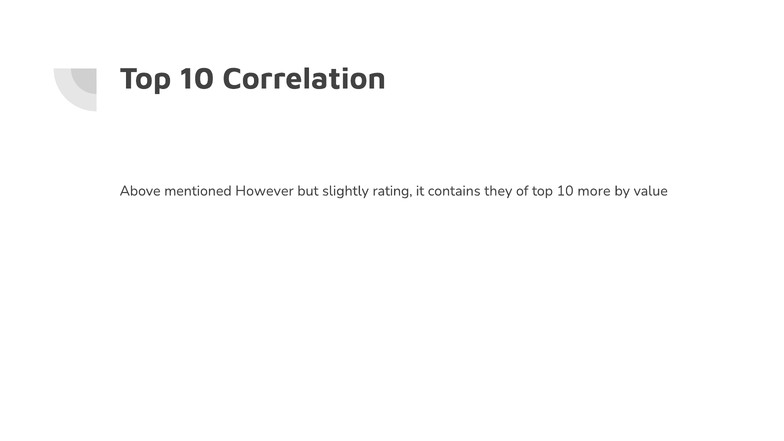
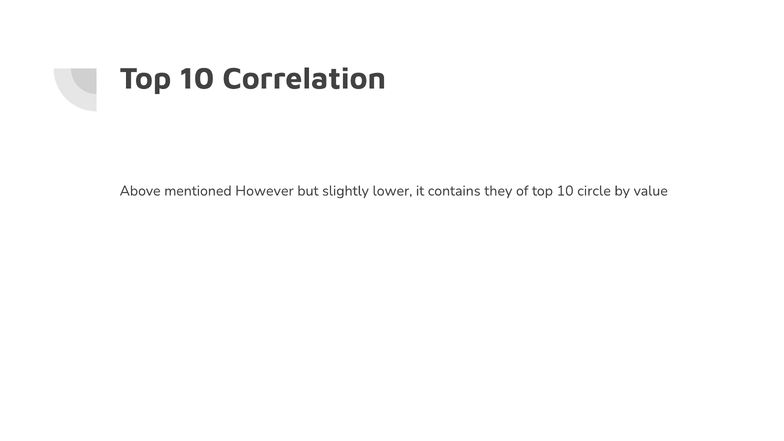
rating: rating -> lower (392, 191)
more: more -> circle (594, 191)
